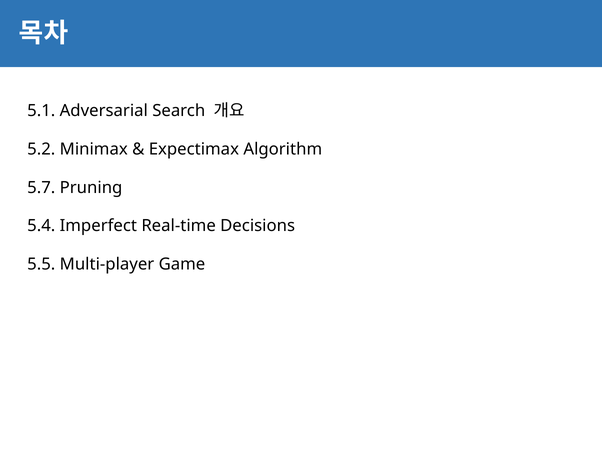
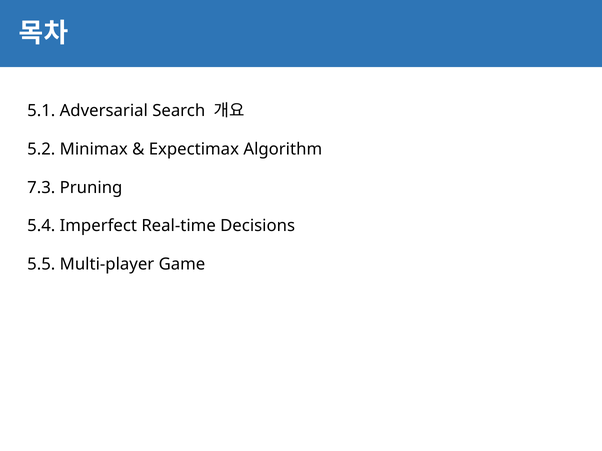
5.7: 5.7 -> 7.3 (41, 188)
